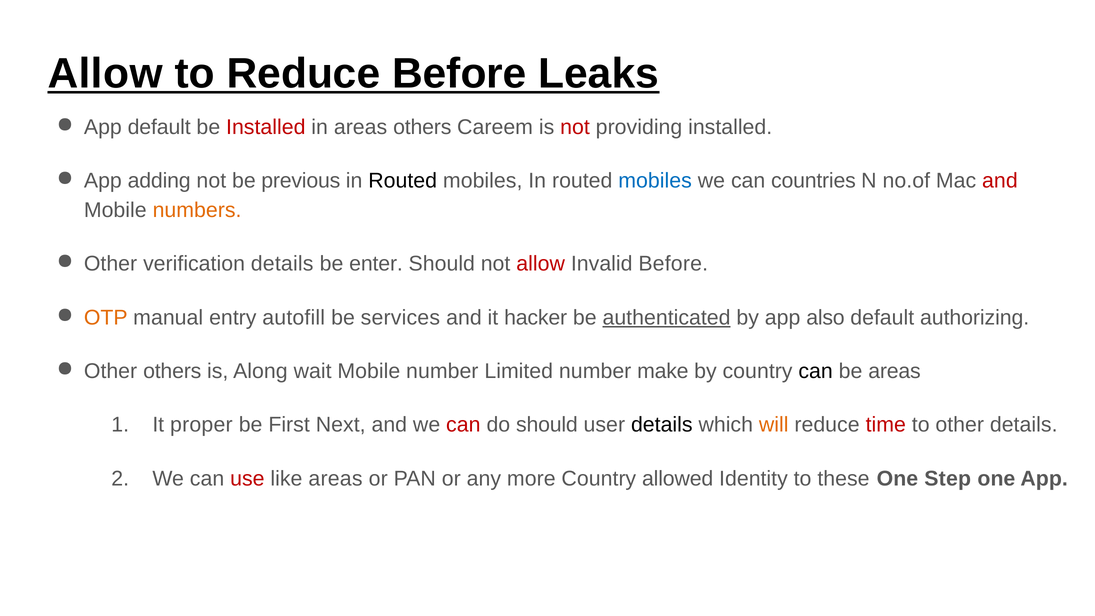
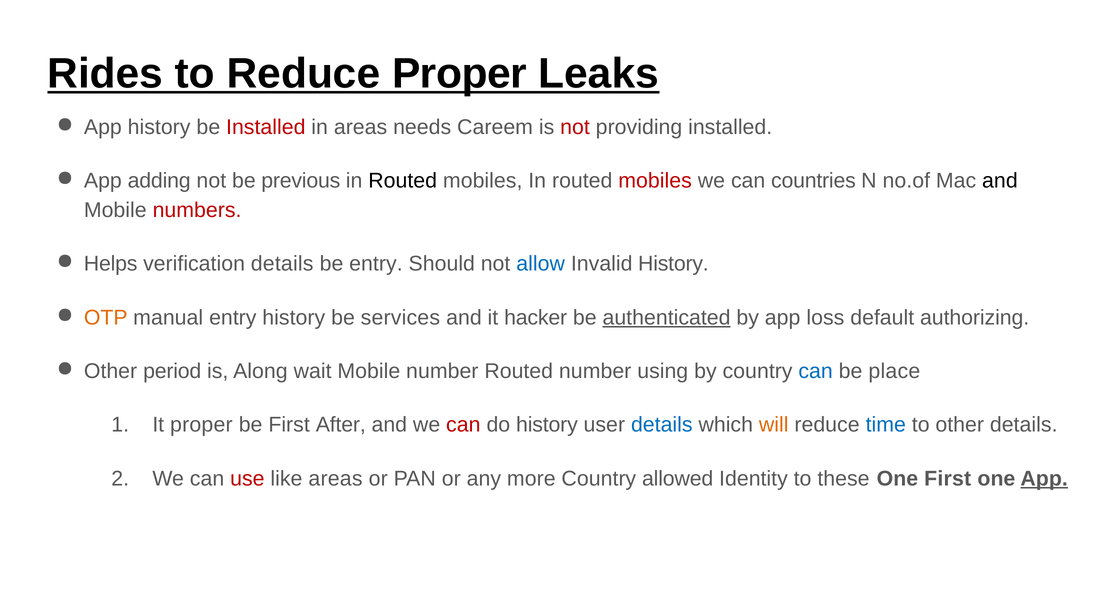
Allow: Allow -> Rides (105, 74)
Reduce Before: Before -> Proper (460, 74)
App default: default -> history (159, 127)
areas others: others -> needs (422, 127)
mobiles colour: blue -> red (655, 181)
and colour: red -> black (1000, 181)
numbers colour: orange -> red (197, 210)
Other: Other -> Helps (111, 264)
be enter: enter -> entry (376, 264)
allow colour: red -> blue (541, 264)
Invalid Before: Before -> History (673, 264)
entry autofill: autofill -> history (294, 317)
also: also -> loss (825, 317)
Other others: others -> period (172, 371)
number Limited: Limited -> Routed (519, 371)
make: make -> using (663, 371)
can colour: black -> blue (816, 371)
be areas: areas -> place (894, 371)
Next: Next -> After (341, 425)
do should: should -> history (547, 425)
details colour: black -> blue (662, 425)
time colour: red -> blue (886, 425)
One Step: Step -> First (948, 478)
App underline: none -> present (1044, 478)
